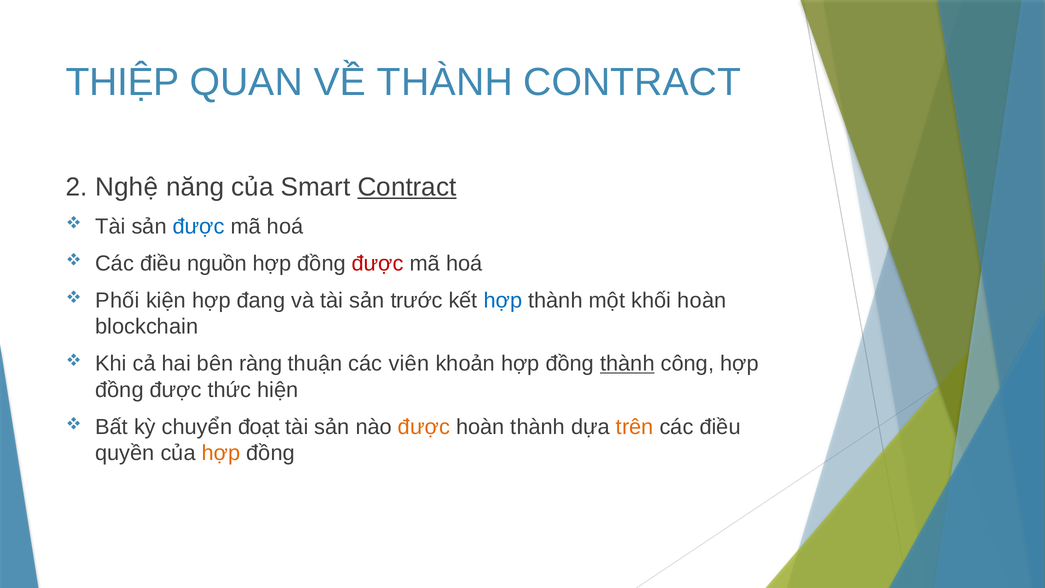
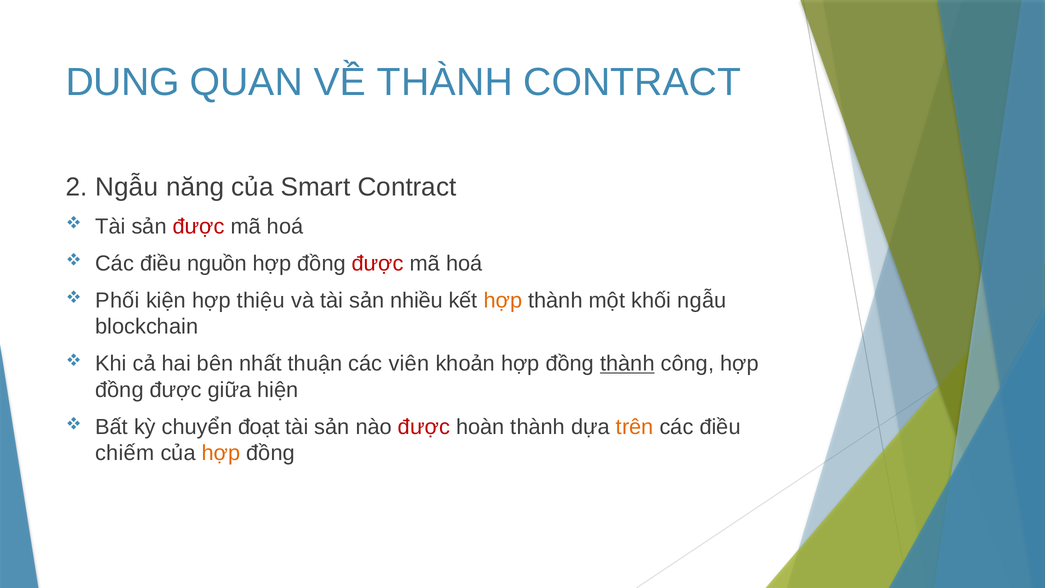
THIỆP: THIỆP -> DUNG (123, 82)
2 Nghệ: Nghệ -> Ngẫu (127, 187)
Contract underline: present -> none (407, 187)
được colour: blue -> red (199, 226)
đang: đang -> thiệu (261, 300)
trước: trước -> nhiều (417, 300)
hợp colour: blue -> orange (503, 300)
khối hoàn: hoàn -> ngẫu (702, 300)
ràng: ràng -> nhất (261, 364)
thức: thức -> giữa (229, 390)
được colour: orange -> red (424, 427)
quyền: quyền -> chiếm (125, 453)
